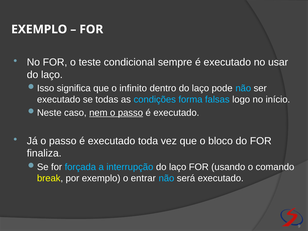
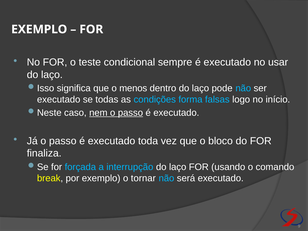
infinito: infinito -> menos (133, 88)
entrar: entrar -> tornar (143, 178)
